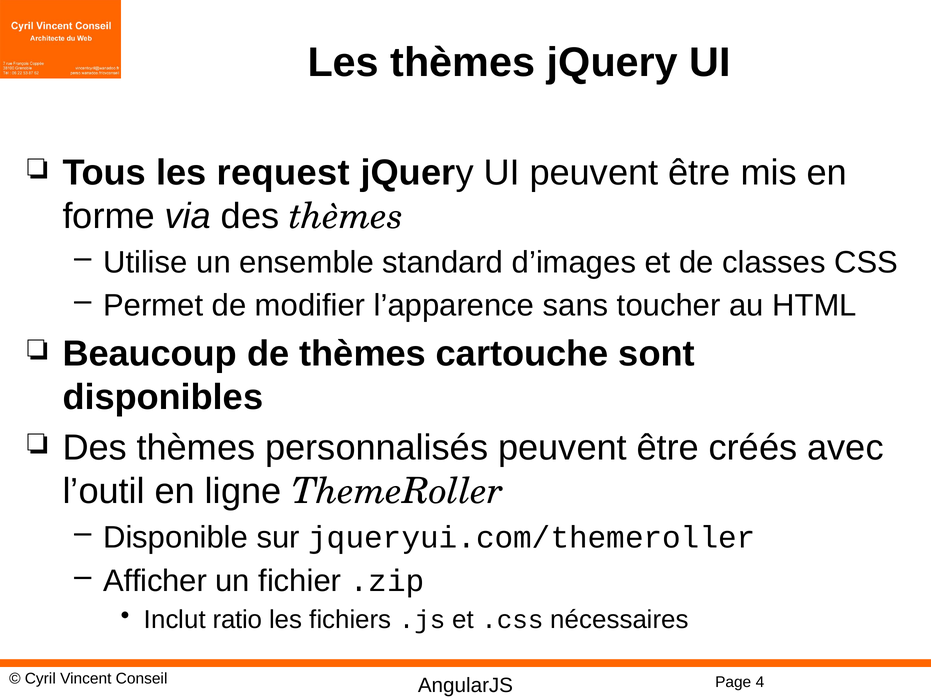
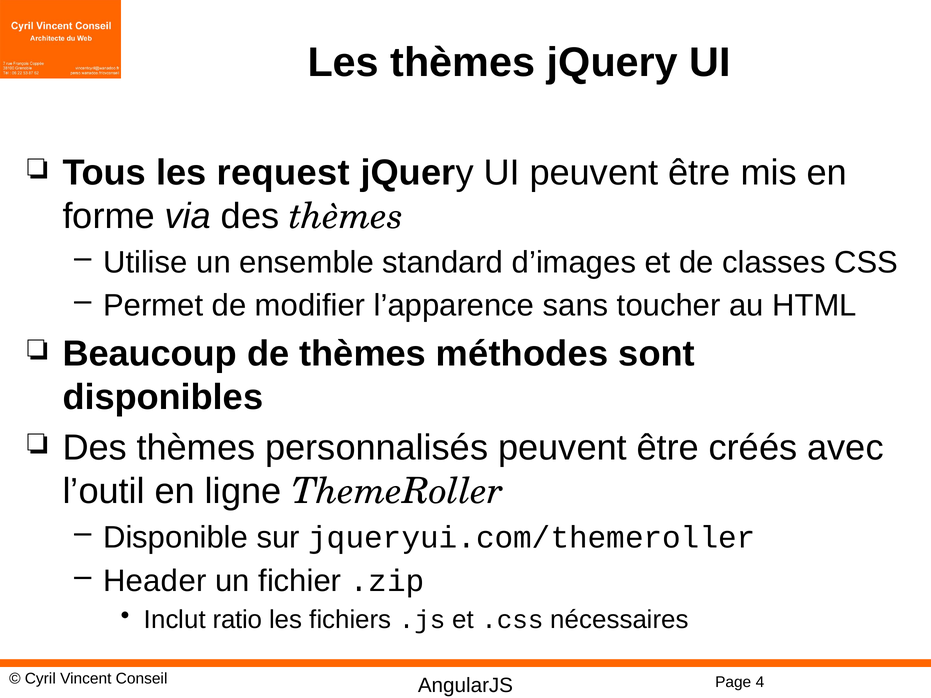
cartouche: cartouche -> méthodes (522, 354)
Afficher: Afficher -> Header (155, 581)
